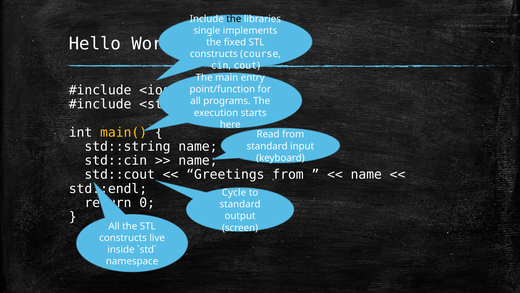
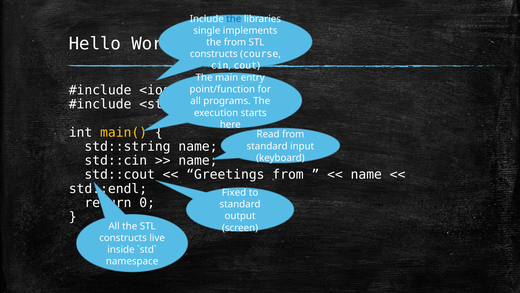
the colour: black -> blue (234, 19)
the fixed: fixed -> from (235, 42)
Cycle: Cycle -> Fixed (234, 192)
